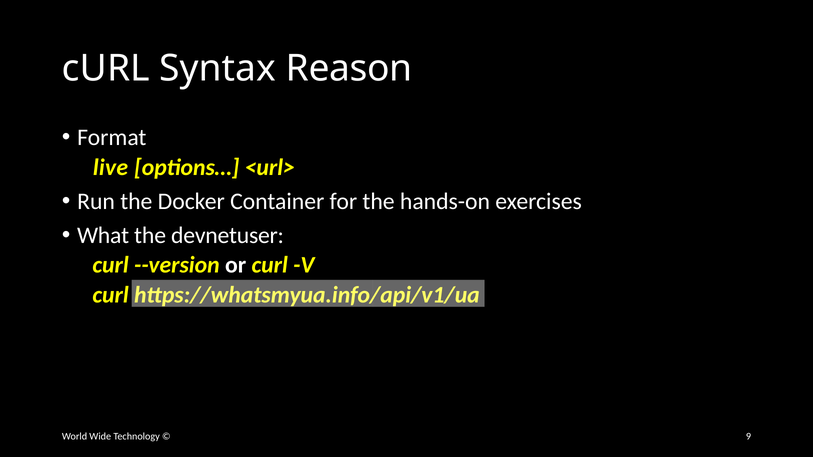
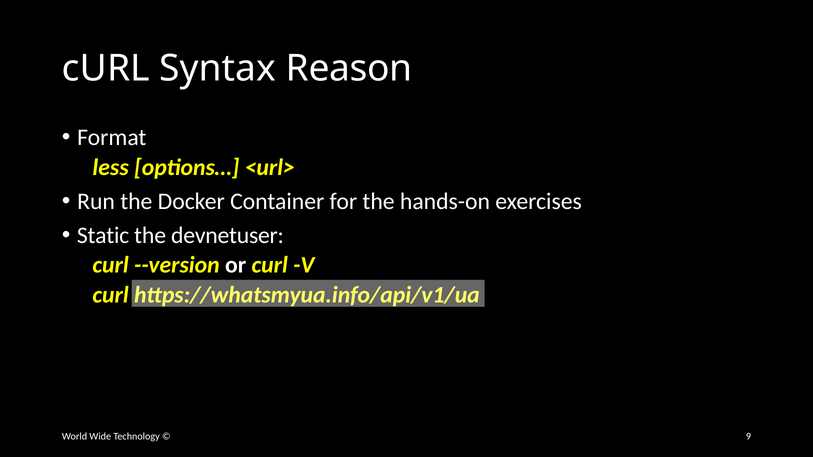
live: live -> less (111, 167)
What: What -> Static (103, 235)
